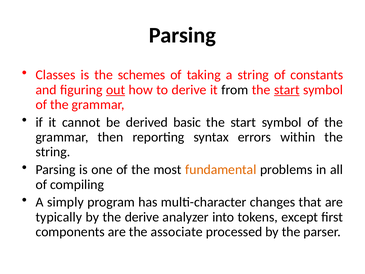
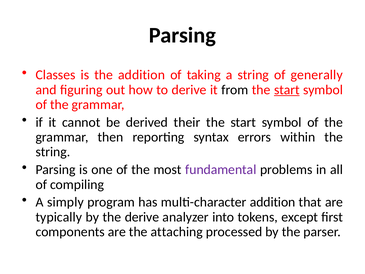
the schemes: schemes -> addition (142, 75)
constants: constants -> generally (317, 75)
out underline: present -> none (116, 90)
basic: basic -> their (187, 122)
fundamental colour: orange -> purple (221, 170)
multi-character changes: changes -> addition (273, 202)
associate: associate -> attaching (177, 232)
